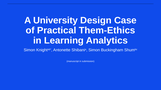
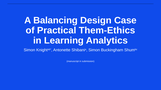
University: University -> Balancing (55, 20)
